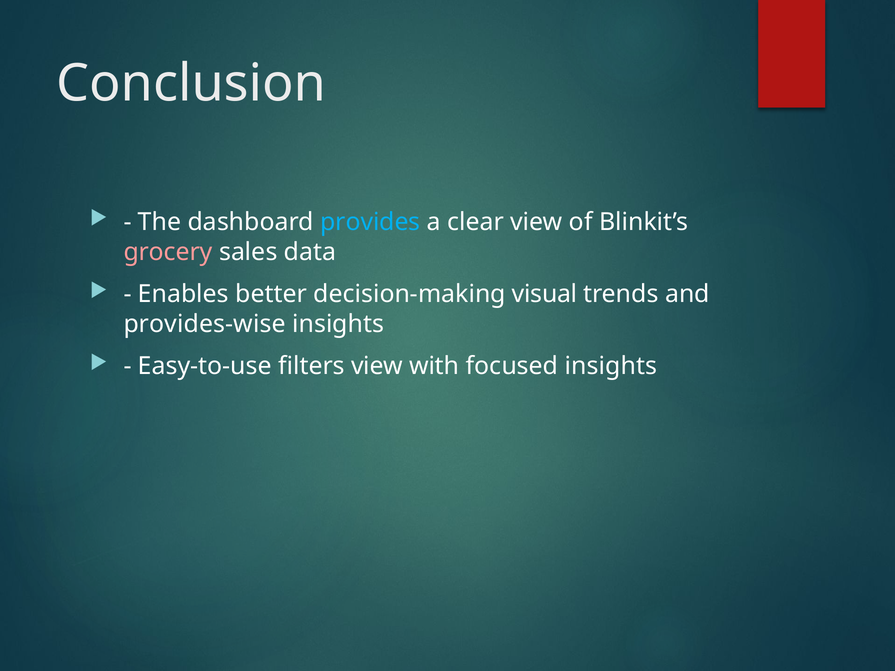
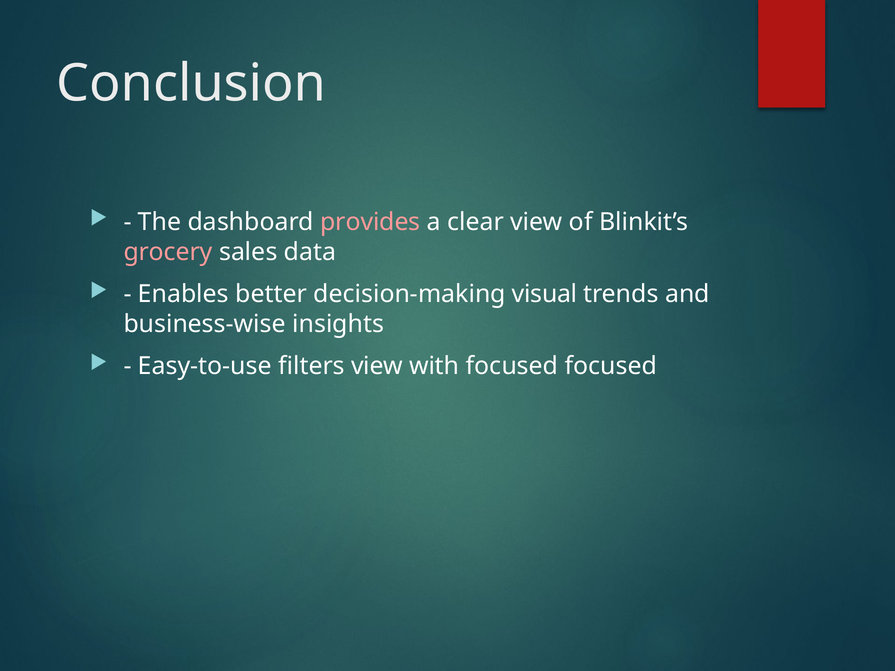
provides colour: light blue -> pink (370, 222)
provides-wise: provides-wise -> business-wise (205, 324)
focused insights: insights -> focused (611, 366)
